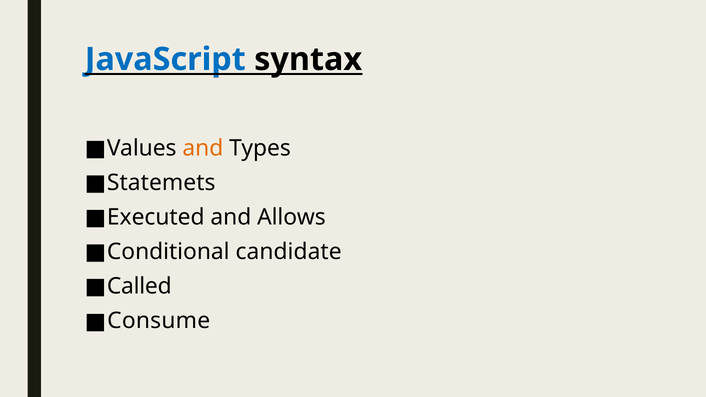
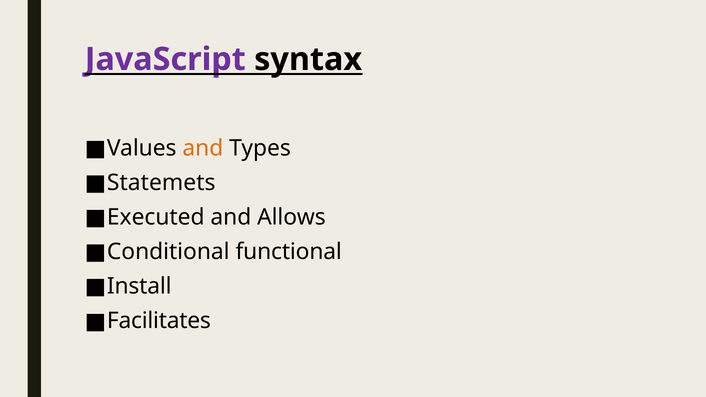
JavaScript colour: blue -> purple (165, 59)
candidate: candidate -> functional (289, 252)
Called: Called -> Install (139, 286)
Consume: Consume -> Facilitates (159, 321)
